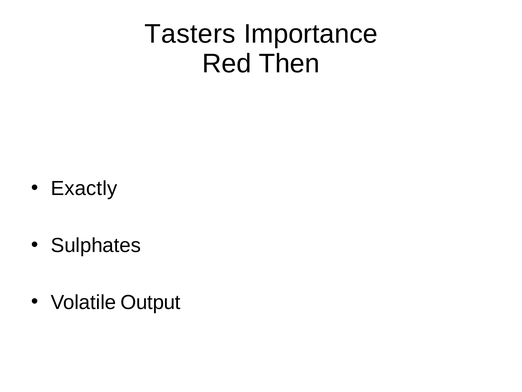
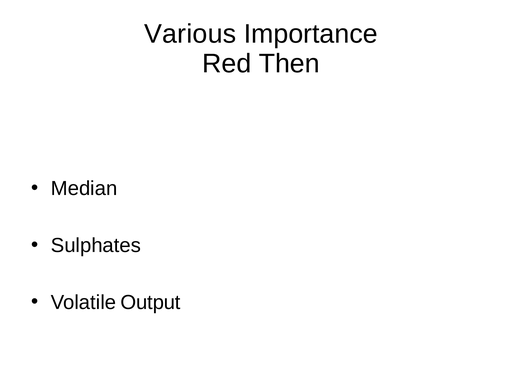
Tasters: Tasters -> Various (190, 34)
Exactly: Exactly -> Median (84, 188)
